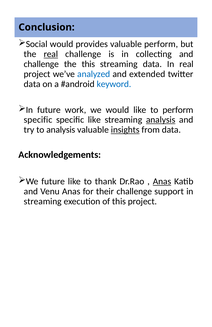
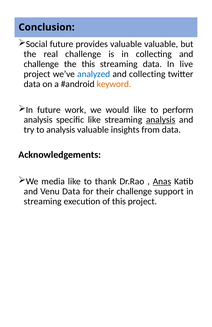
would: would -> future (62, 44)
valuable perform: perform -> valuable (161, 44)
real underline: present -> none (51, 54)
In real: real -> live (186, 64)
and extended: extended -> collecting (147, 74)
keyword colour: blue -> orange (114, 84)
specific: specific -> analysis (38, 120)
insights underline: present -> none (125, 130)
future: future -> media (53, 182)
Venu Anas: Anas -> Data (71, 192)
